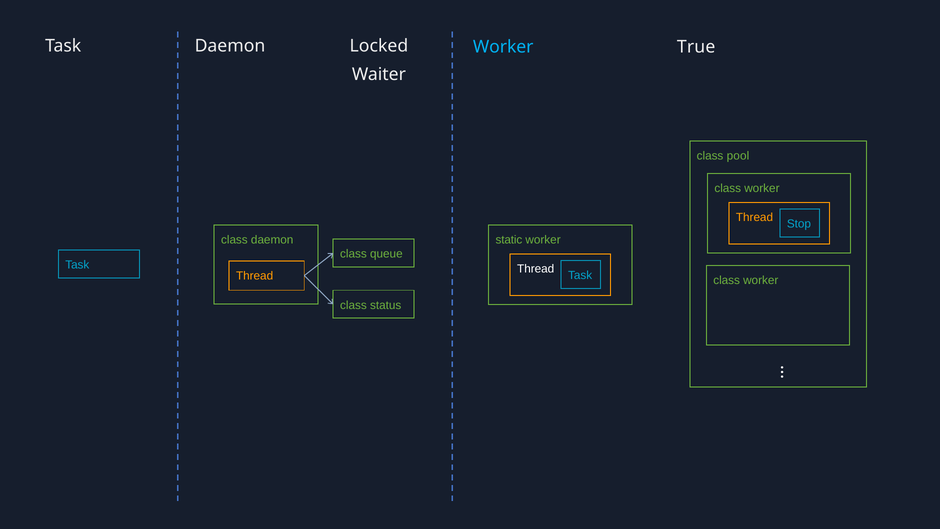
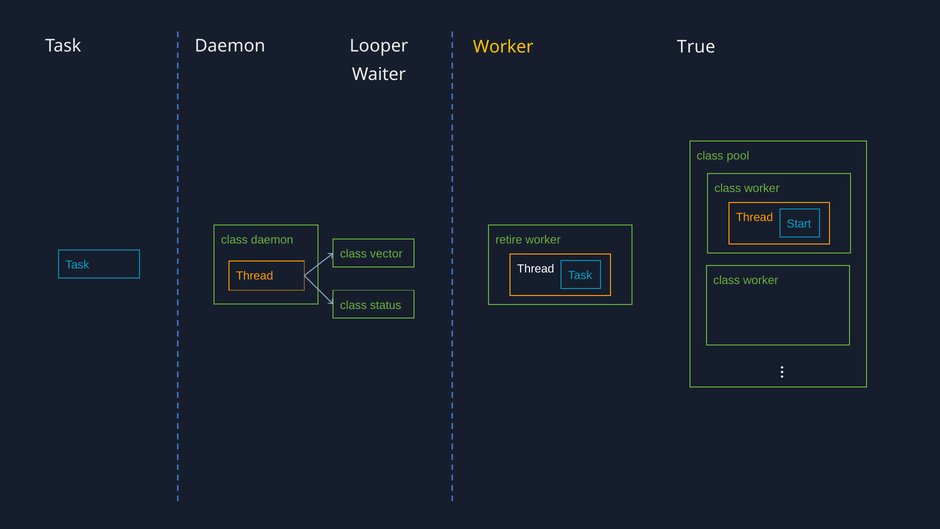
Locked: Locked -> Looper (379, 46)
Worker colour: light blue -> yellow (503, 47)
Stop: Stop -> Start (799, 224)
static: static -> retire (509, 240)
queue: queue -> vector (386, 254)
